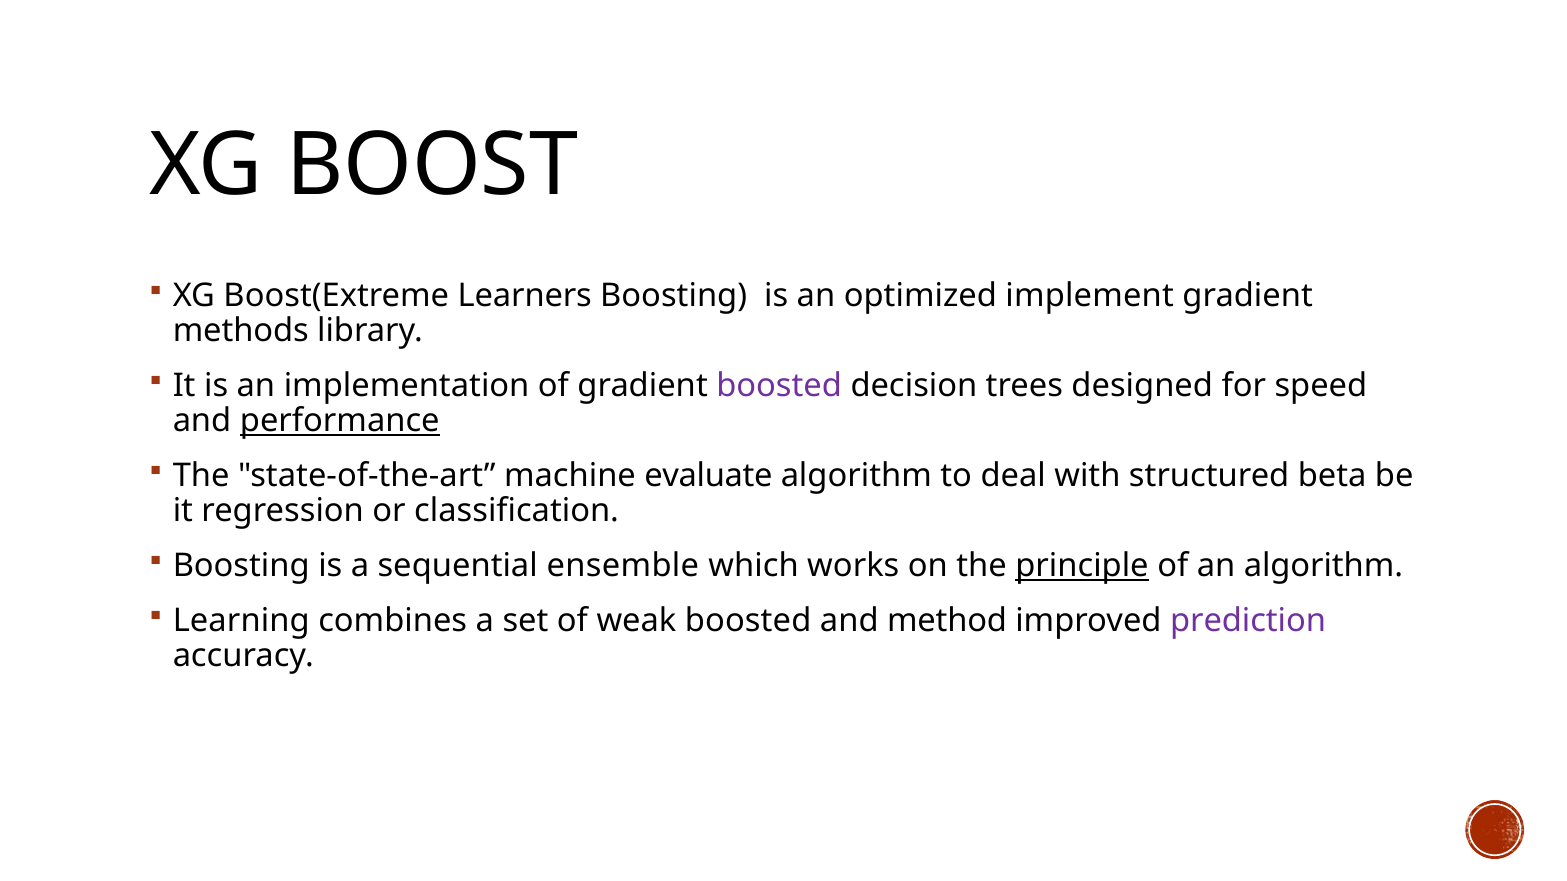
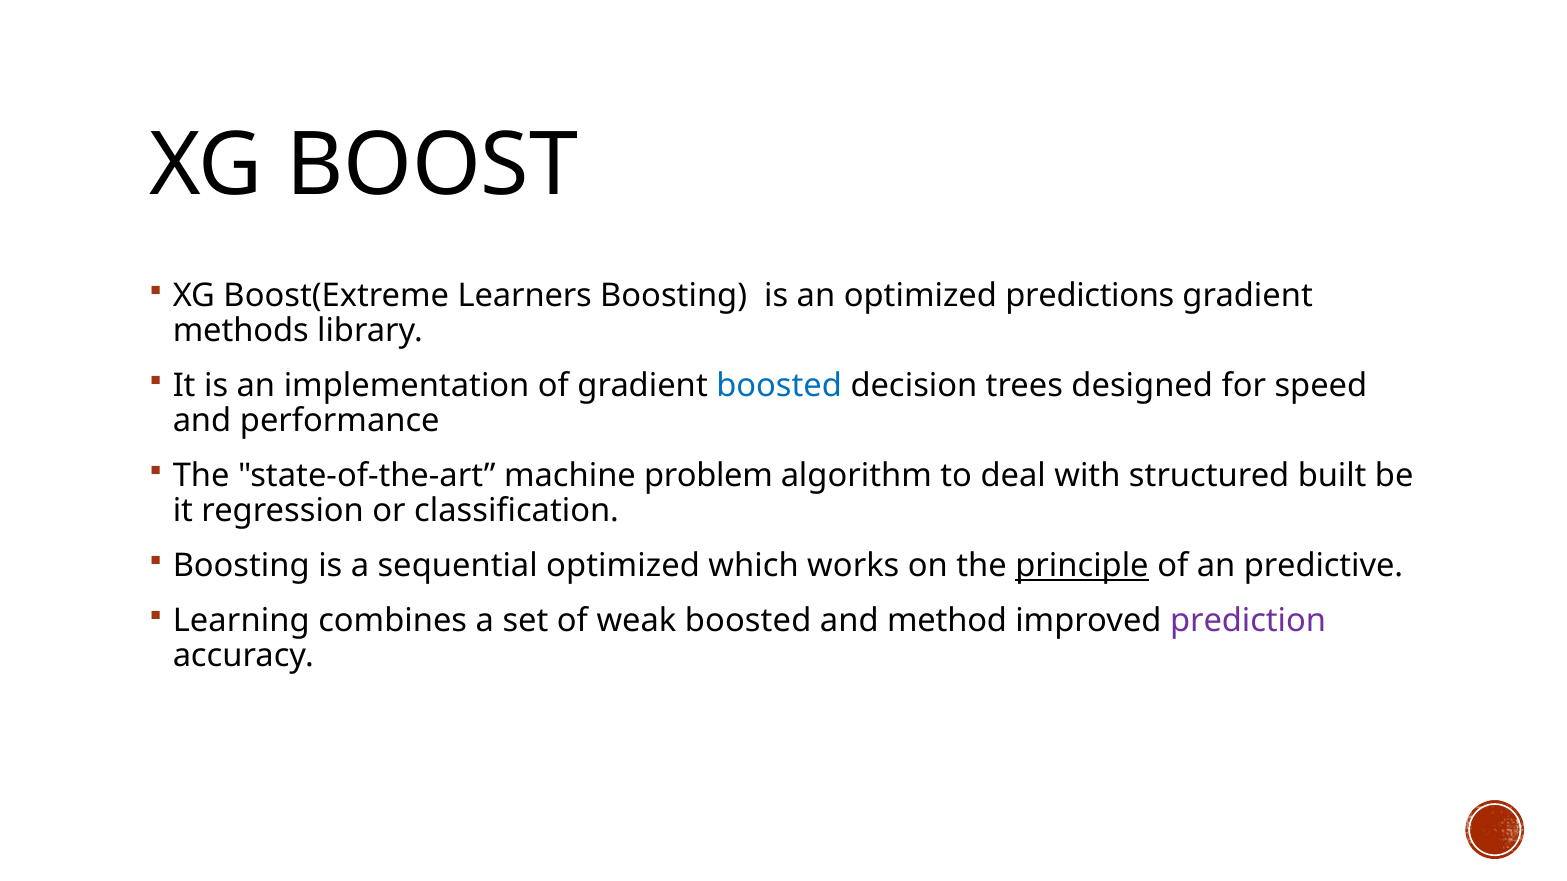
implement: implement -> predictions (1090, 296)
boosted colour: purple -> blue (779, 386)
performance underline: present -> none (340, 421)
evaluate: evaluate -> problem (708, 476)
beta: beta -> built (1332, 476)
sequential ensemble: ensemble -> optimized (623, 566)
an algorithm: algorithm -> predictive (1323, 566)
